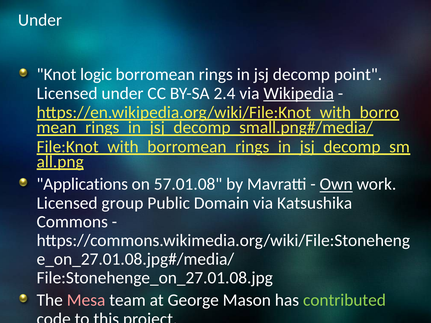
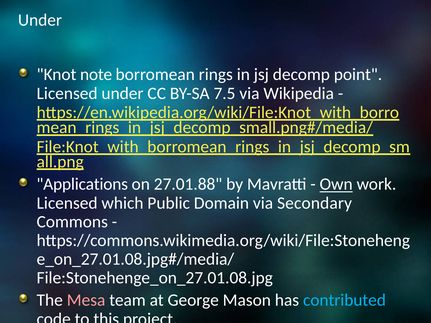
logic: logic -> note (96, 75)
2.4: 2.4 -> 7.5 (224, 93)
Wikipedia underline: present -> none (299, 93)
57.01.08: 57.01.08 -> 27.01.88 (188, 184)
group: group -> which (122, 203)
Katsushika: Katsushika -> Secondary (315, 203)
contributed colour: light green -> light blue (344, 301)
